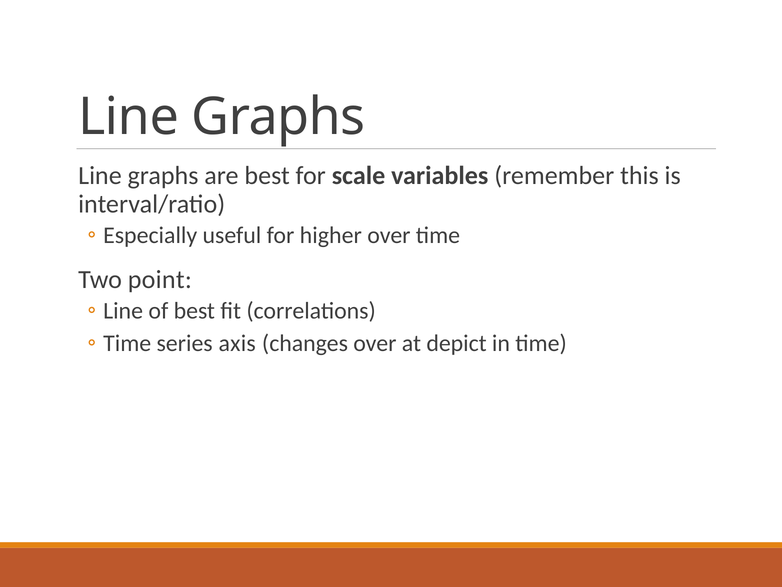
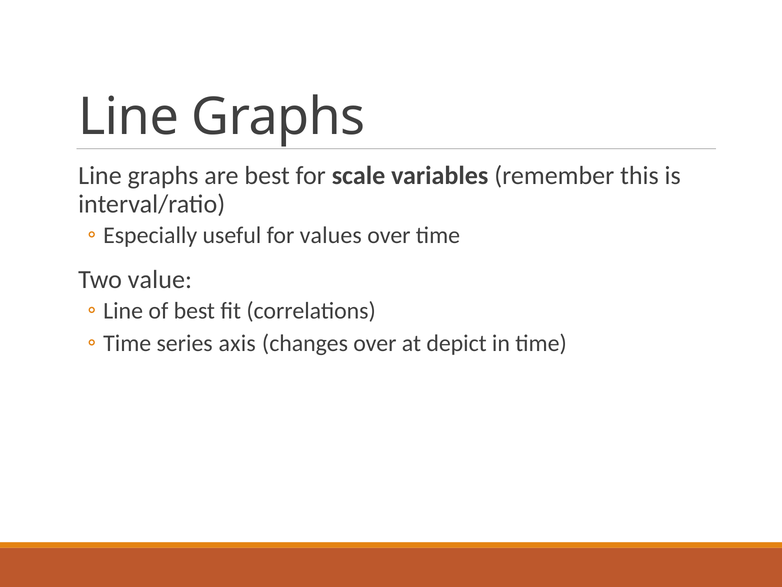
higher: higher -> values (331, 235)
point: point -> value (160, 279)
